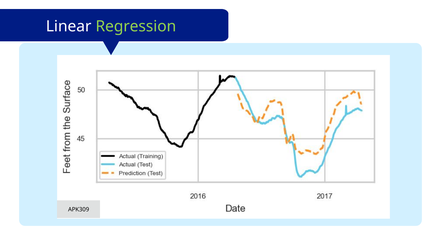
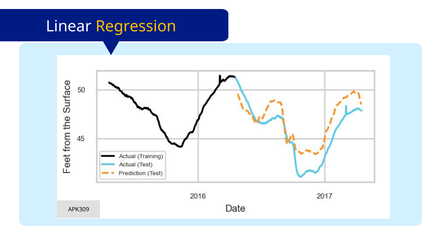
Regression colour: light green -> yellow (136, 27)
